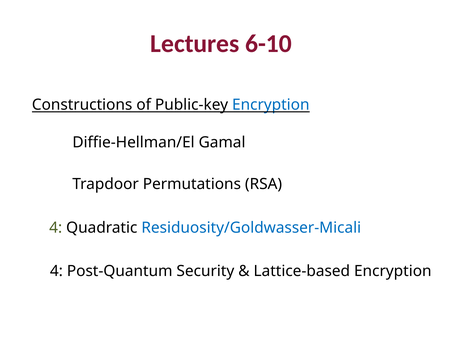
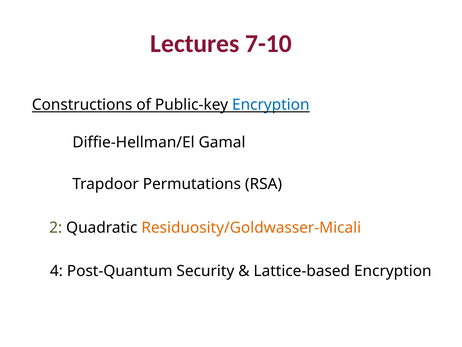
6-10: 6-10 -> 7-10 (268, 44)
4: 4 -> 2 (56, 227)
Residuosity/Goldwasser-Micali colour: blue -> orange (251, 227)
